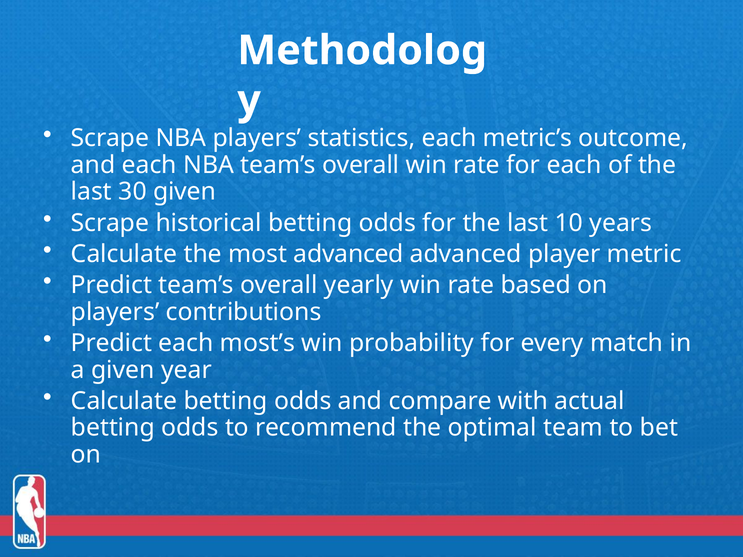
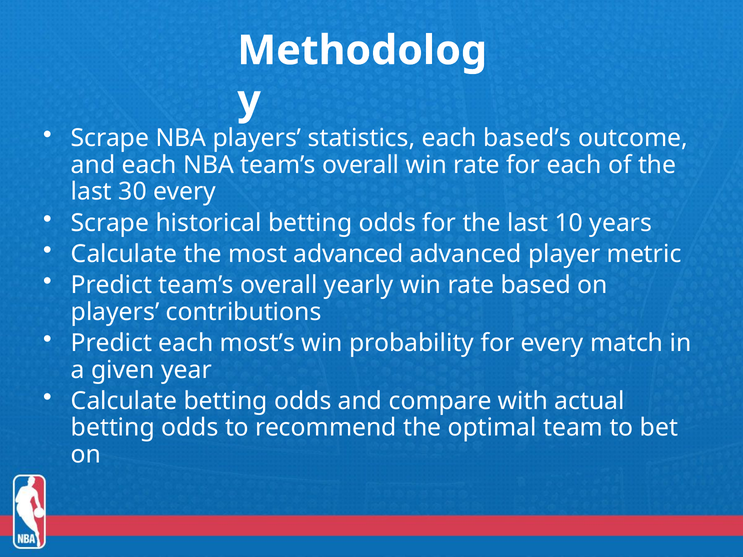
metric’s: metric’s -> based’s (527, 138)
30 given: given -> every (185, 192)
